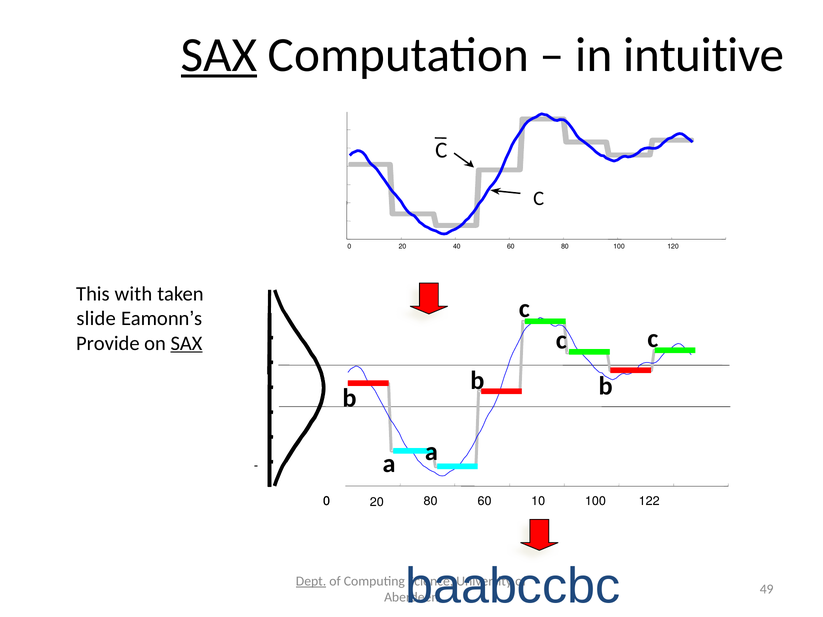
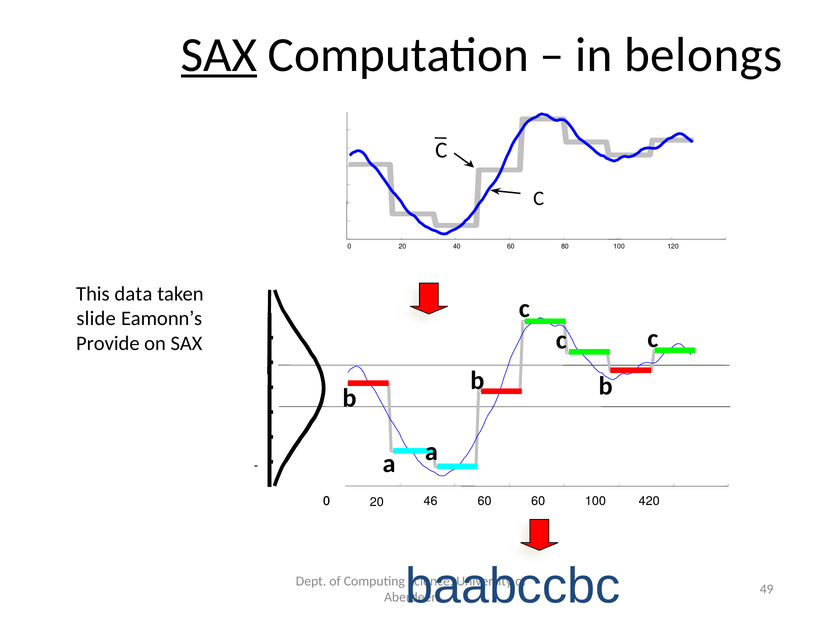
intuitive: intuitive -> belongs (703, 55)
with: with -> data (133, 294)
SAX underline: present -> none (186, 343)
20 80: 80 -> 46 (431, 501)
60 10: 10 -> 60 (538, 501)
122: 122 -> 420 (649, 501)
Dept underline: present -> none (311, 581)
